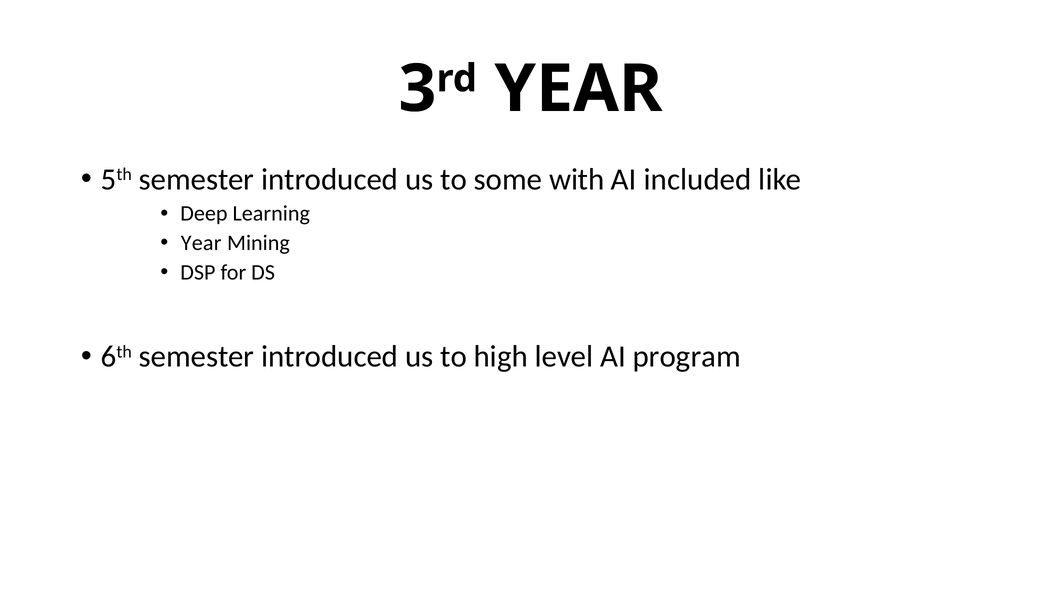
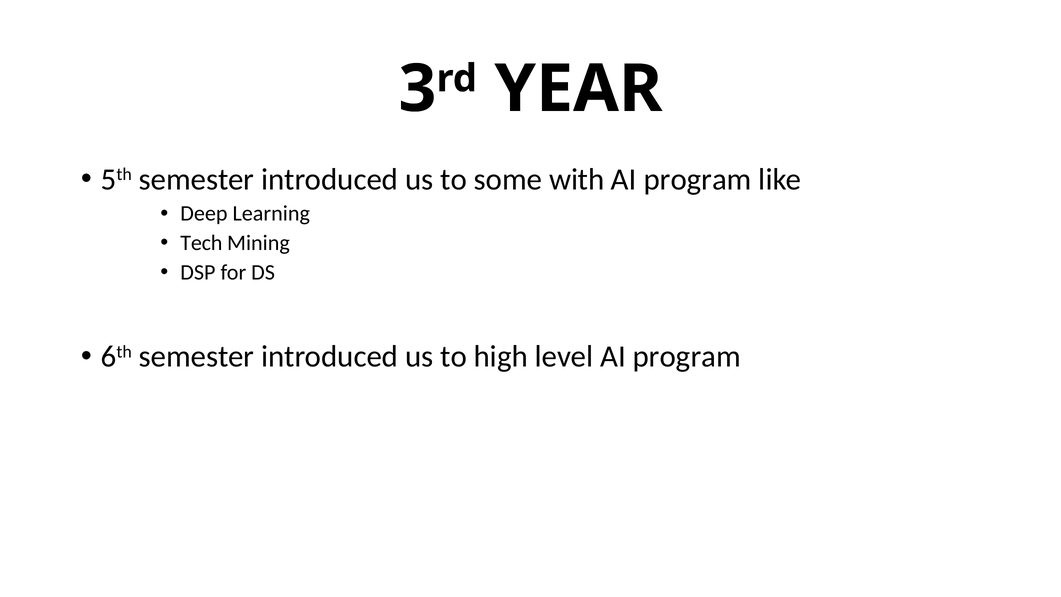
included: included -> program (698, 179)
Year: Year -> Tech (201, 243)
